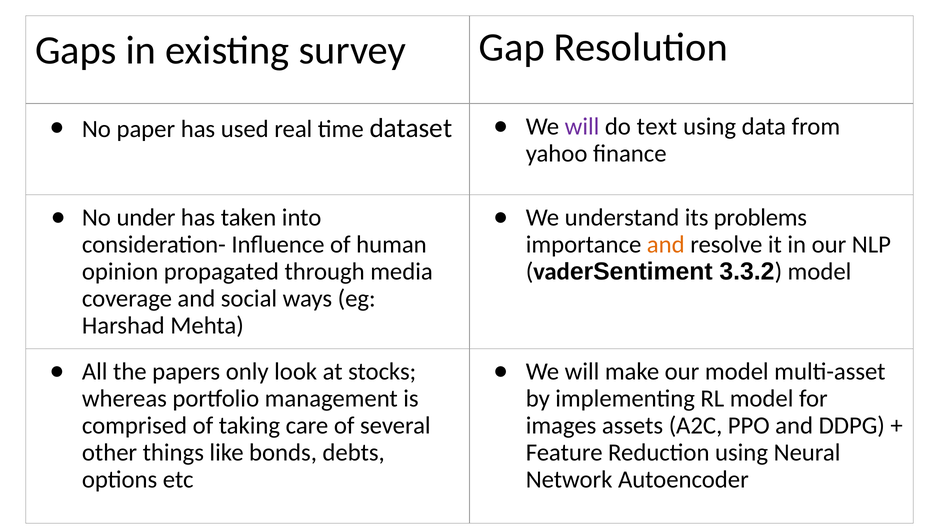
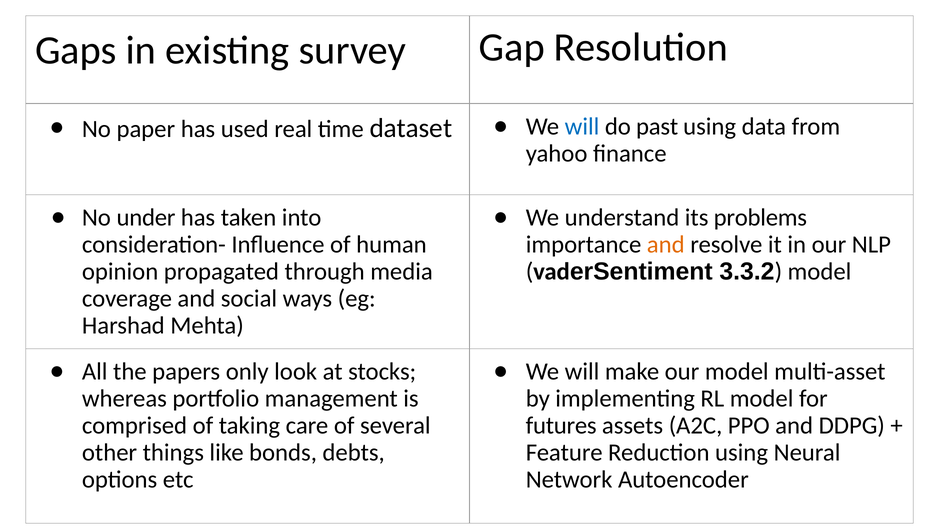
will colour: purple -> blue (582, 127)
text: text -> past (657, 127)
images: images -> futures (561, 426)
